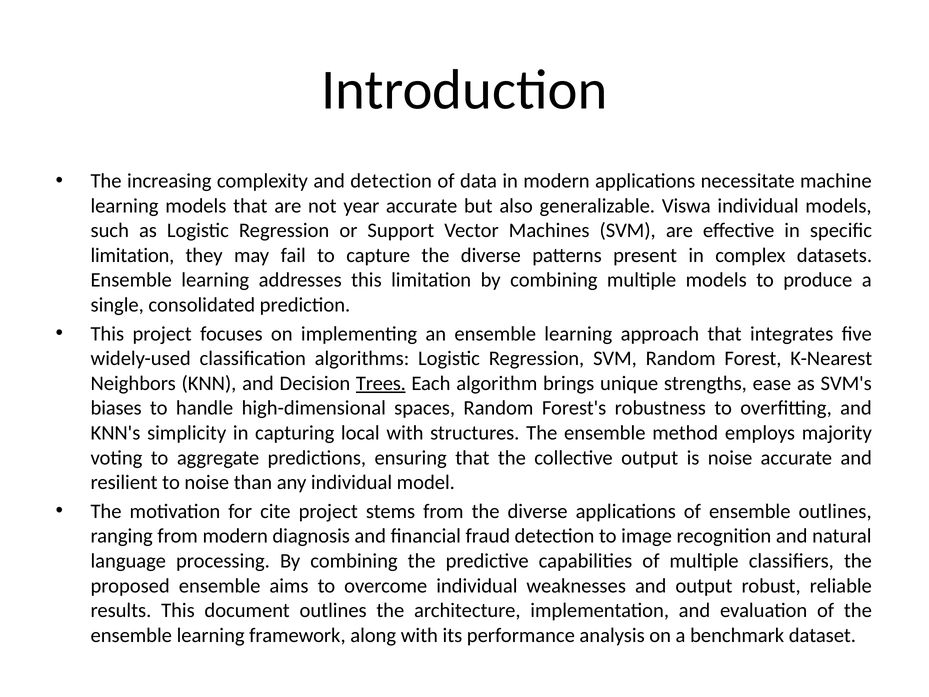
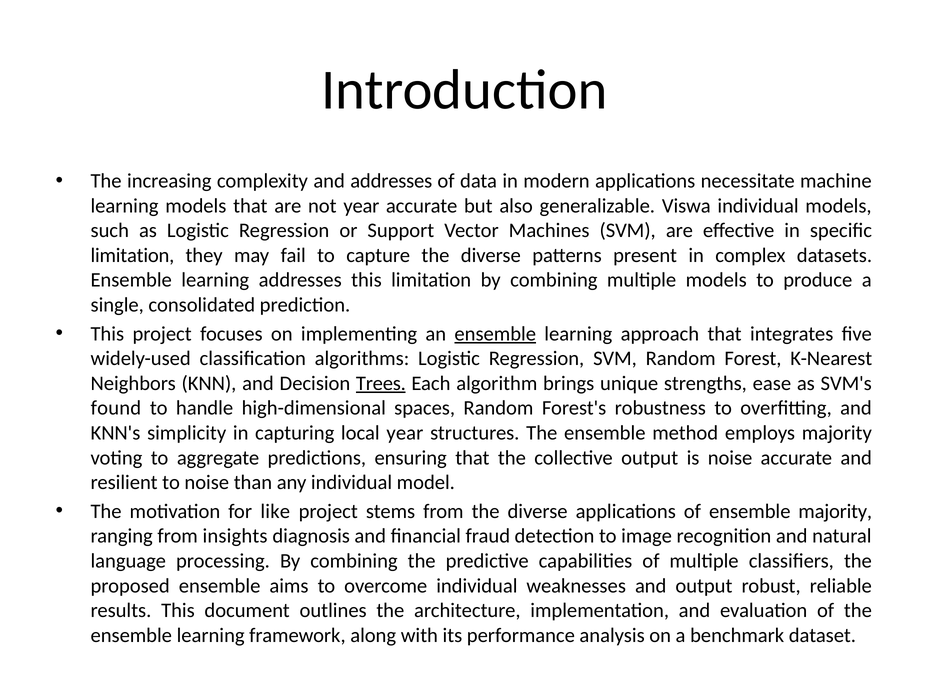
and detection: detection -> addresses (391, 181)
ensemble underline: none -> present (495, 334)
biases: biases -> found (116, 408)
local with: with -> year (405, 433)
cite: cite -> like (275, 511)
ensemble outlines: outlines -> majority (835, 511)
from modern: modern -> insights (235, 536)
